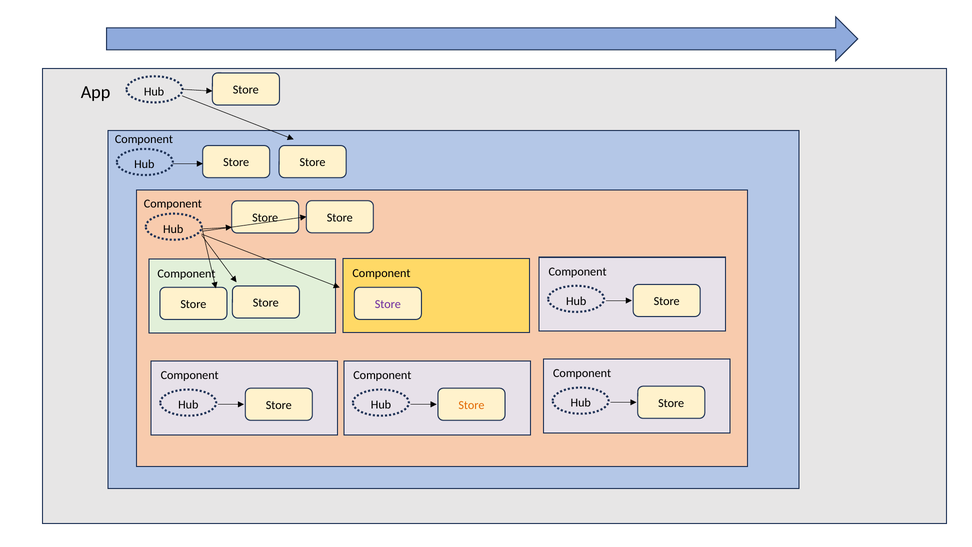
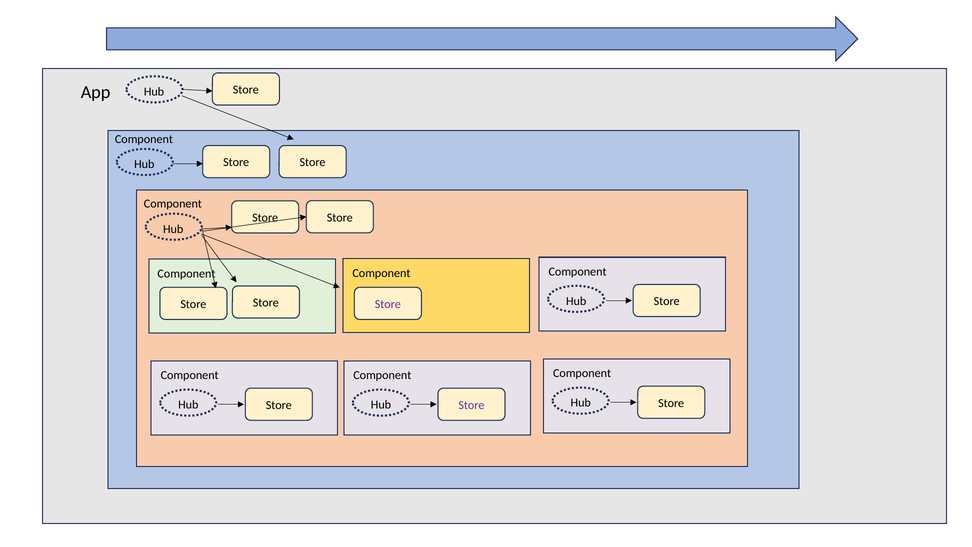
Store colour: orange -> purple (471, 405)
